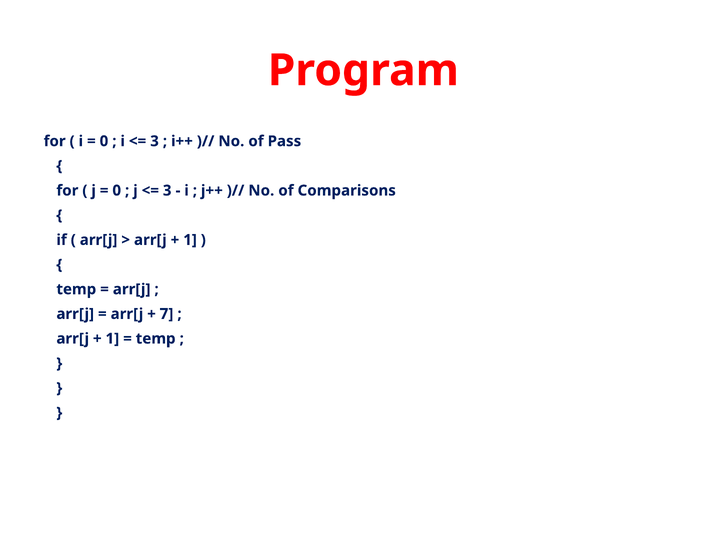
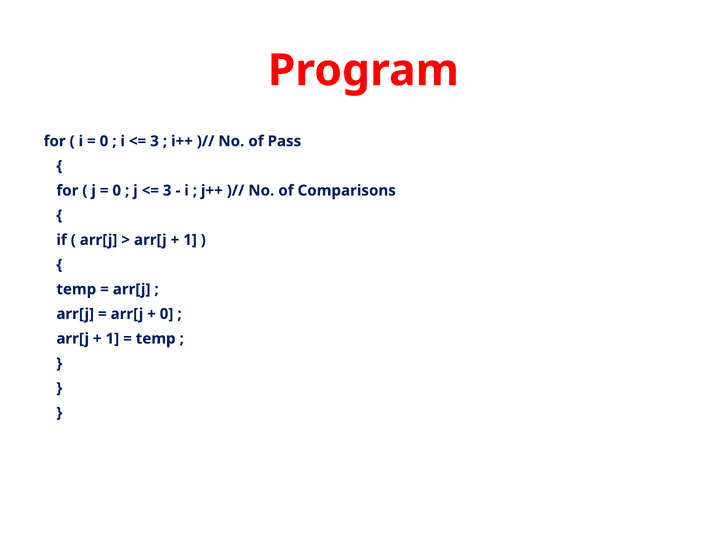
7: 7 -> 0 (167, 314)
